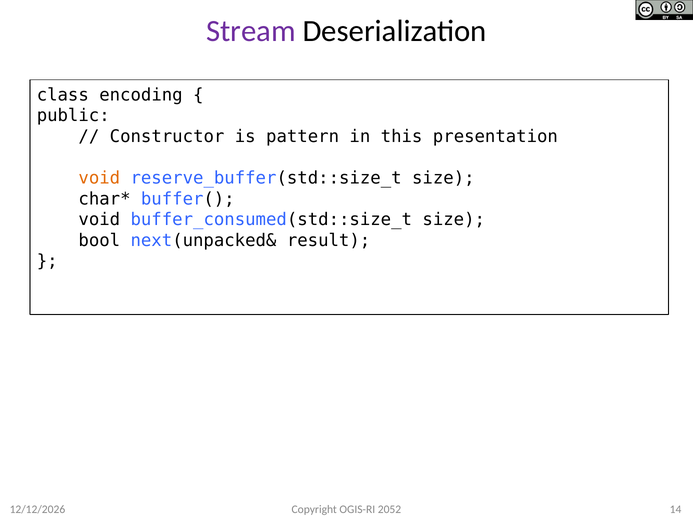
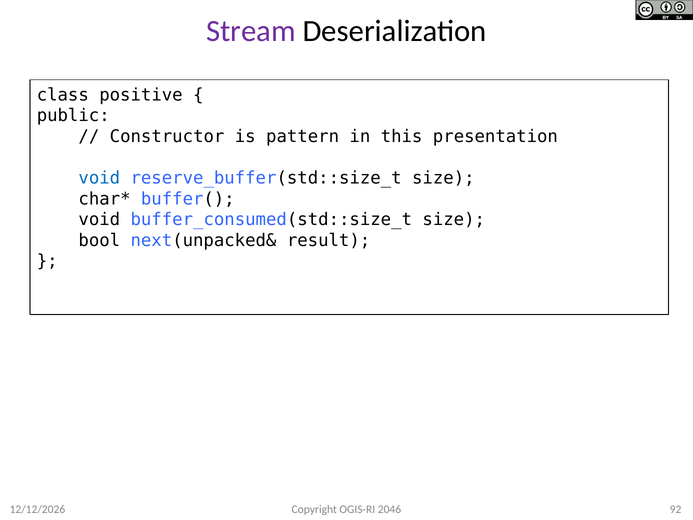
encoding: encoding -> positive (141, 95)
void colour: orange -> blue (99, 178)
14: 14 -> 92 (676, 509)
2052: 2052 -> 2046 (389, 509)
